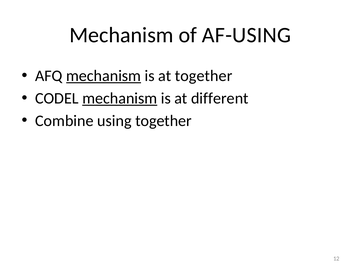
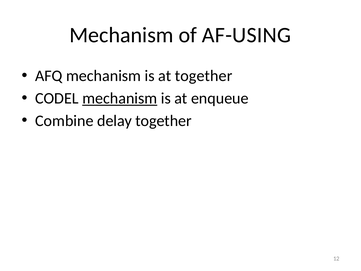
mechanism underline: present -> none (104, 76)
different: different -> enqueue (220, 98)
using: using -> delay (115, 121)
